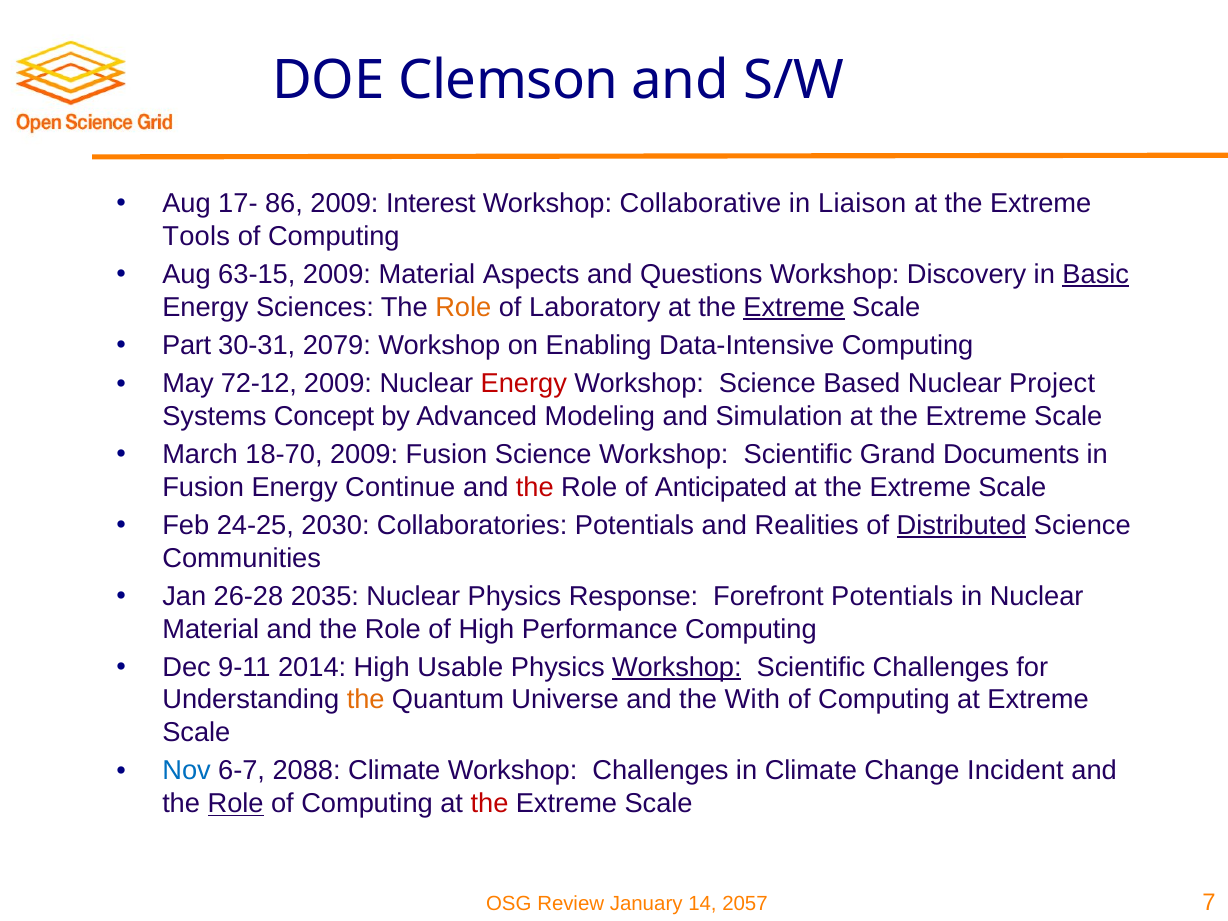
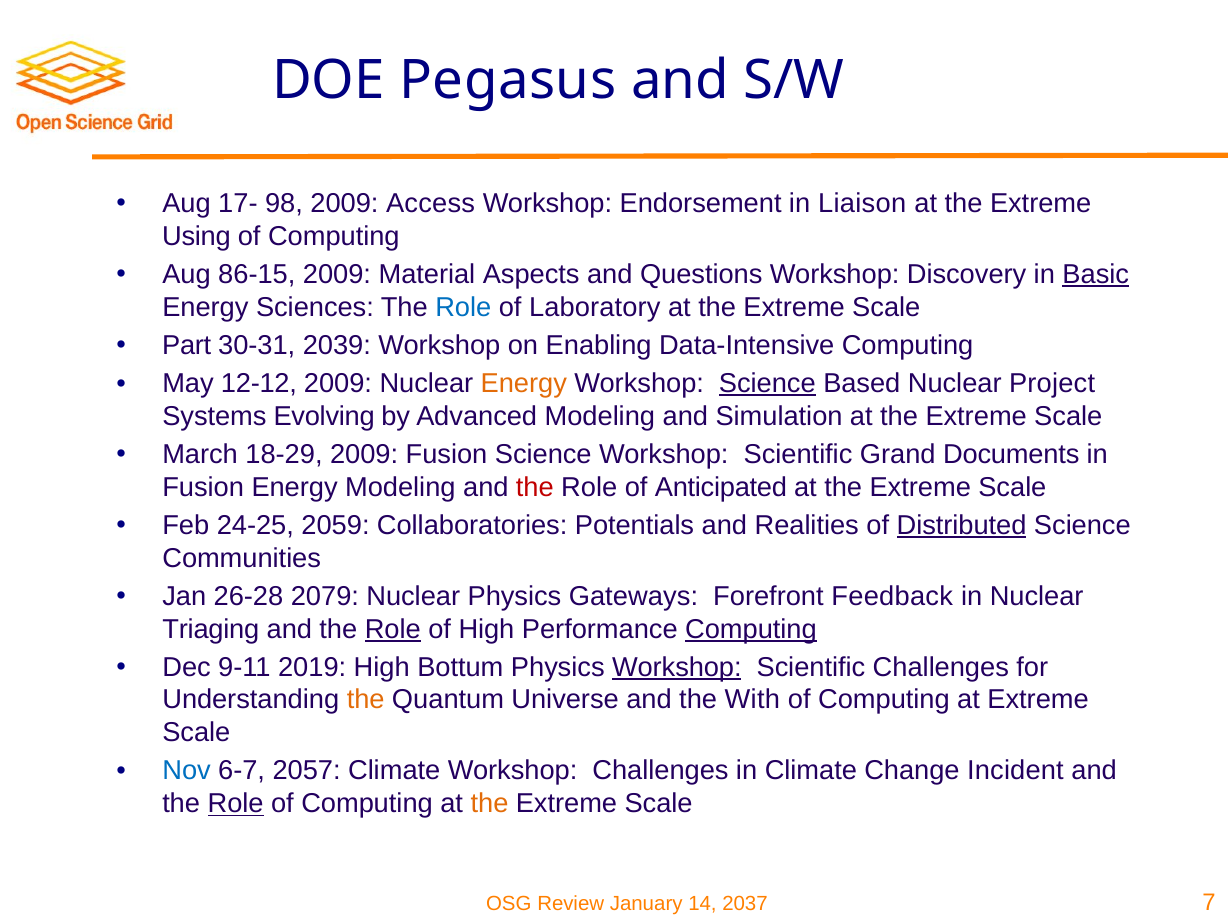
Clemson: Clemson -> Pegasus (508, 81)
86: 86 -> 98 (284, 203)
Interest: Interest -> Access (431, 203)
Collaborative: Collaborative -> Endorsement (701, 203)
Tools: Tools -> Using (196, 236)
63-15: 63-15 -> 86-15 (257, 274)
Role colour: orange -> blue (463, 307)
Extreme underline: present -> none (794, 307)
2079: 2079 -> 2039 (337, 345)
72-12: 72-12 -> 12-12 (259, 384)
Energy colour: red -> orange (524, 384)
Science underline: none -> present (767, 384)
Concept: Concept -> Evolving (324, 416)
18-70: 18-70 -> 18-29 (284, 454)
Energy Continue: Continue -> Modeling (400, 487)
2030: 2030 -> 2059 (336, 525)
2035: 2035 -> 2079 (325, 596)
Response: Response -> Gateways (633, 596)
Forefront Potentials: Potentials -> Feedback (892, 596)
Material: Material -> Triaging (211, 629)
Role underline: none -> present (393, 629)
Computing underline: none -> present (751, 629)
2014: 2014 -> 2019 (312, 667)
Usable: Usable -> Bottum (460, 667)
2088: 2088 -> 2057 (307, 771)
the colour: red -> orange (489, 804)
2057: 2057 -> 2037 (745, 904)
